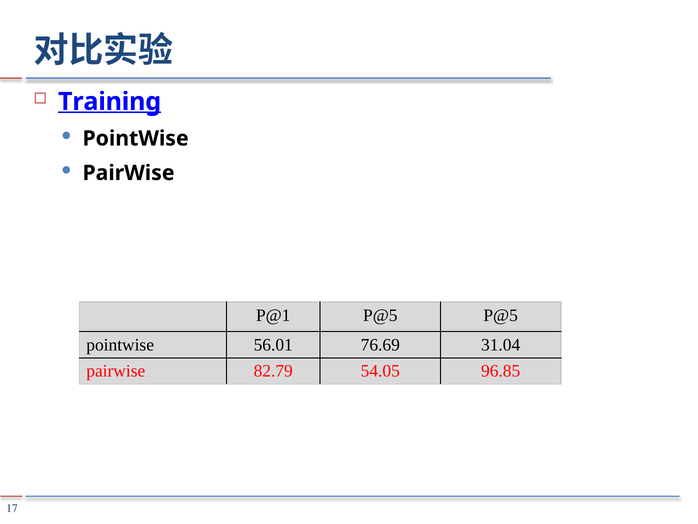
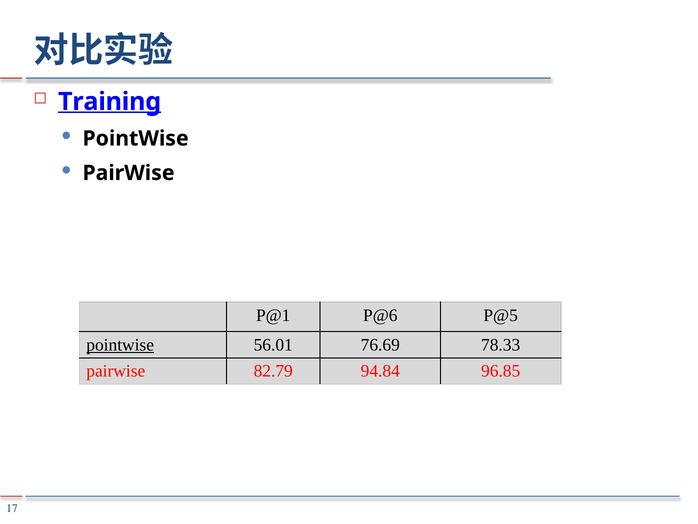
P@1 P@5: P@5 -> P@6 (380, 315)
pointwise underline: none -> present (120, 345)
31.04: 31.04 -> 78.33 (501, 345)
54.05: 54.05 -> 94.84 (380, 371)
